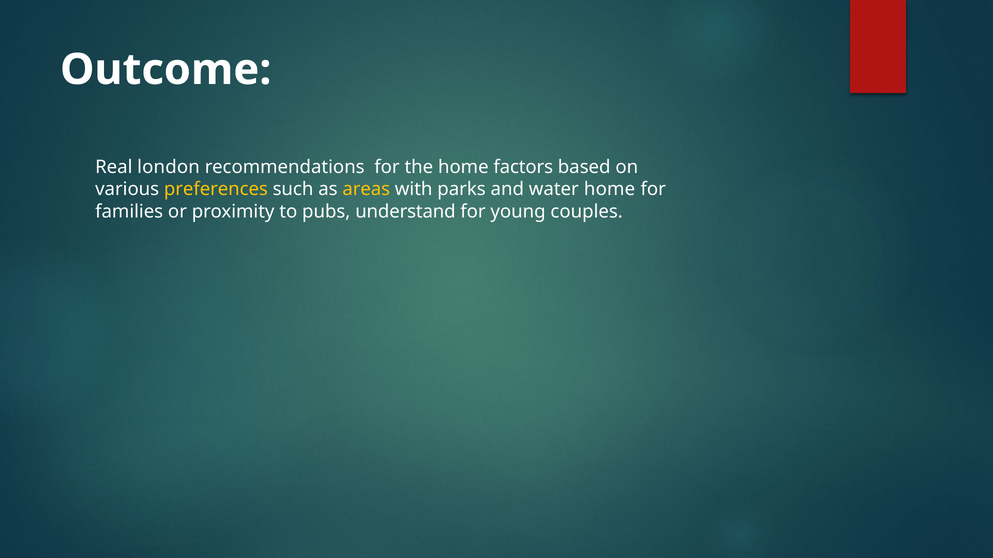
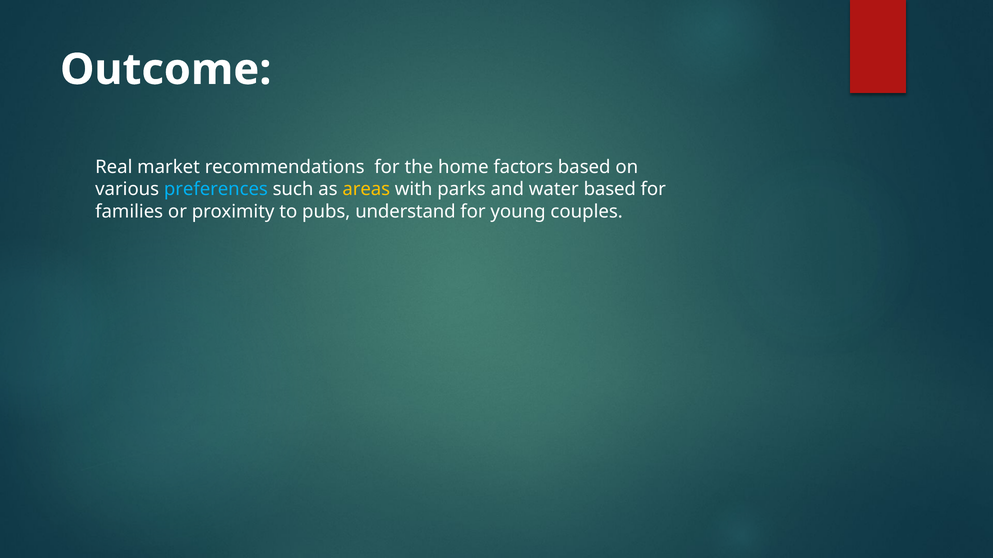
london: london -> market (169, 167)
preferences colour: yellow -> light blue (216, 189)
water home: home -> based (610, 189)
